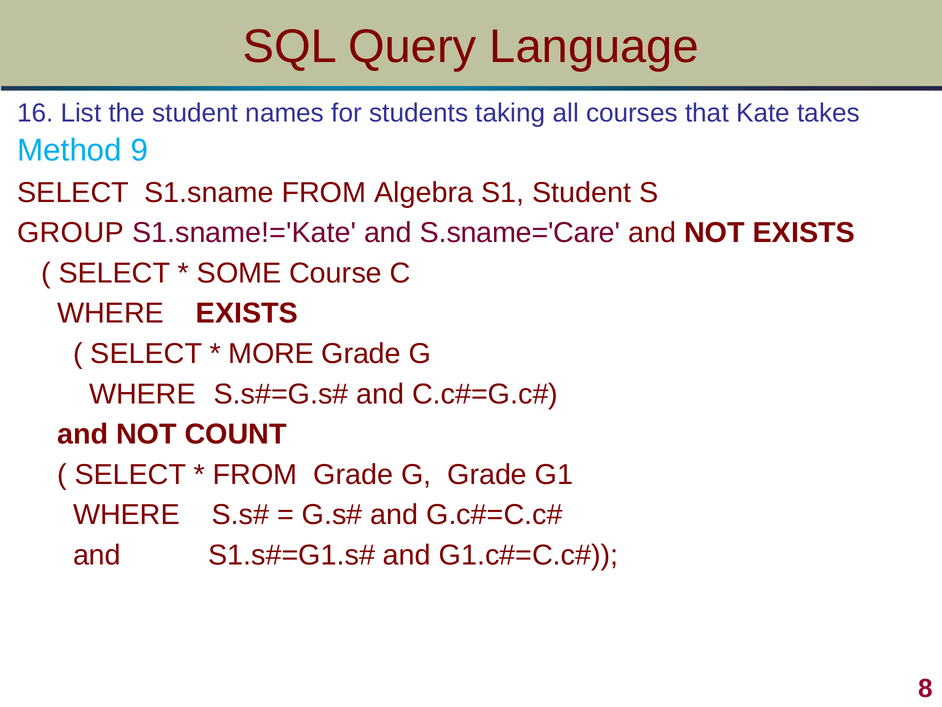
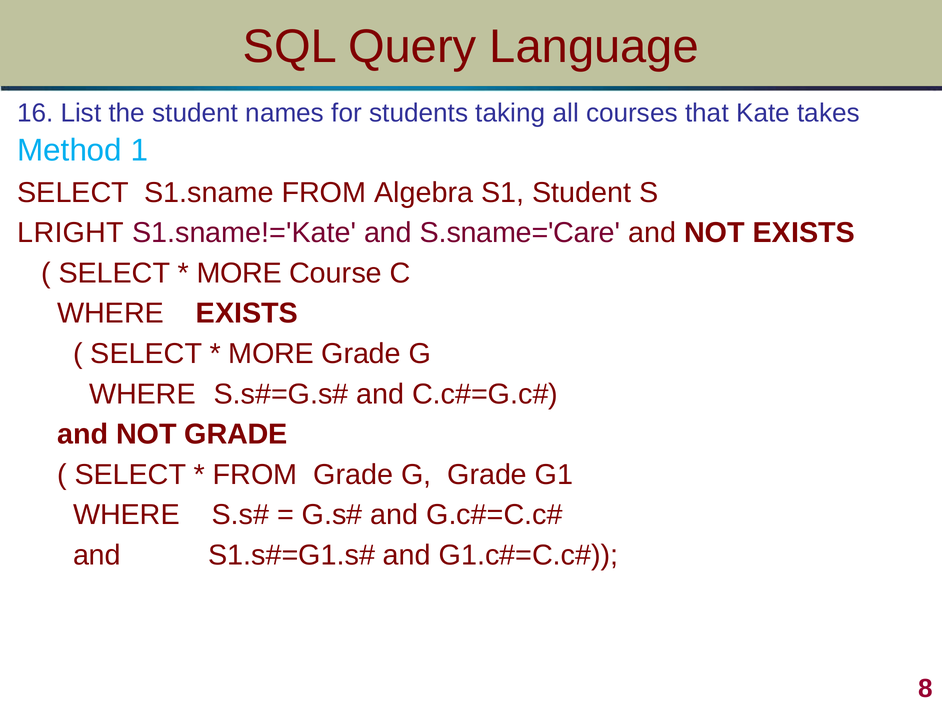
9: 9 -> 1 (139, 150)
GROUP: GROUP -> LRIGHT (71, 233)
SOME: SOME -> MORE (239, 273)
NOT COUNT: COUNT -> GRADE (236, 434)
